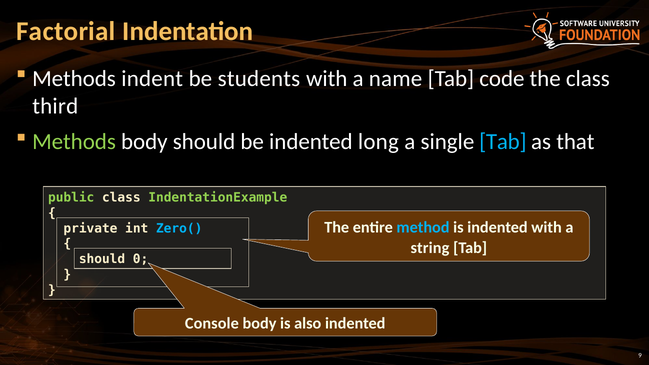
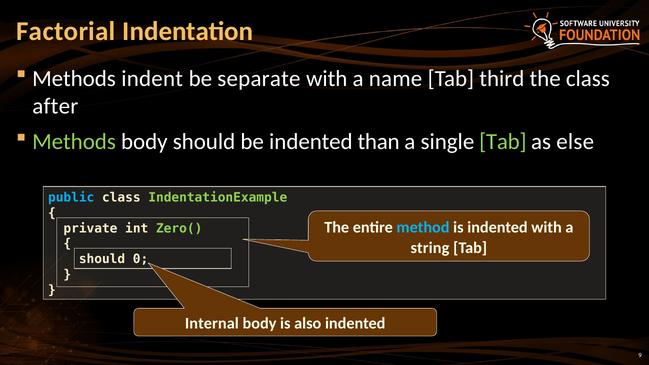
students: students -> separate (259, 79)
code: code -> third (502, 79)
third: third -> after (55, 106)
long: long -> than (379, 142)
Tab colour: light blue -> light green (503, 142)
that: that -> else (575, 142)
public colour: light green -> light blue (71, 198)
Zero( colour: light blue -> light green (179, 228)
Console: Console -> Internal (212, 324)
